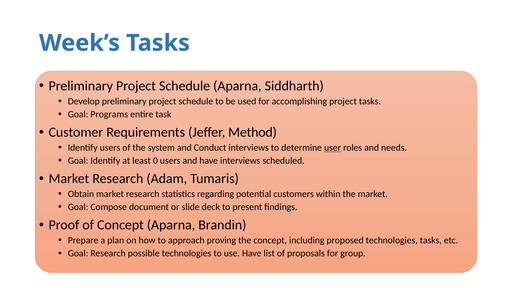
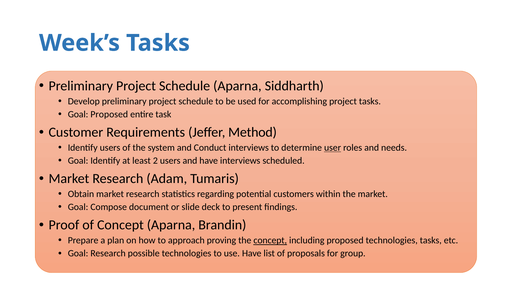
Goal Programs: Programs -> Proposed (109, 114)
0: 0 -> 2 (155, 161)
concept underline: none -> present (270, 240)
